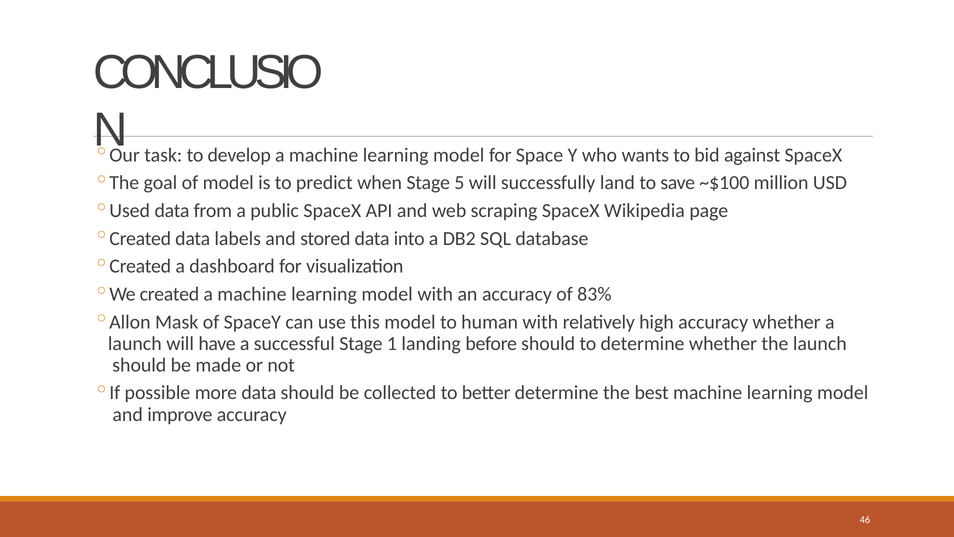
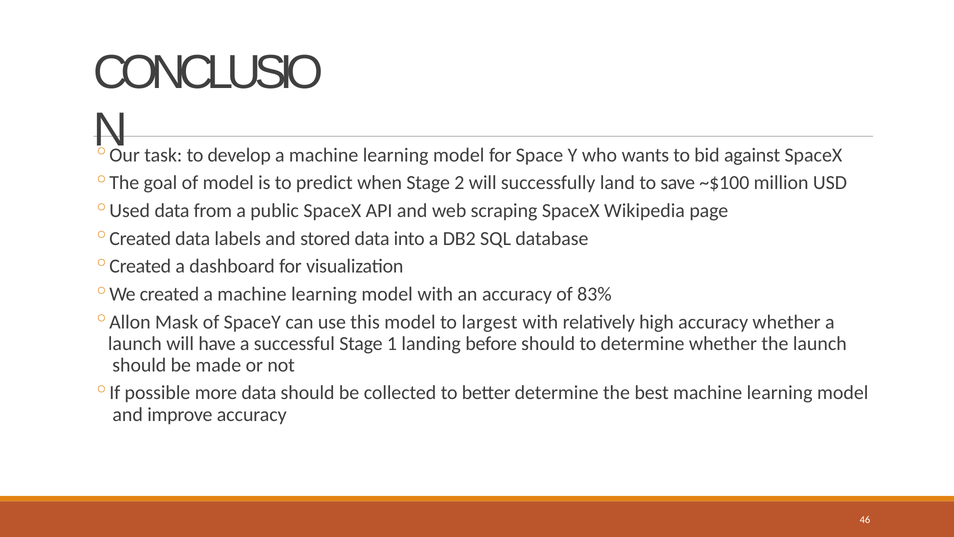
5: 5 -> 2 (459, 183)
human: human -> largest (490, 322)
